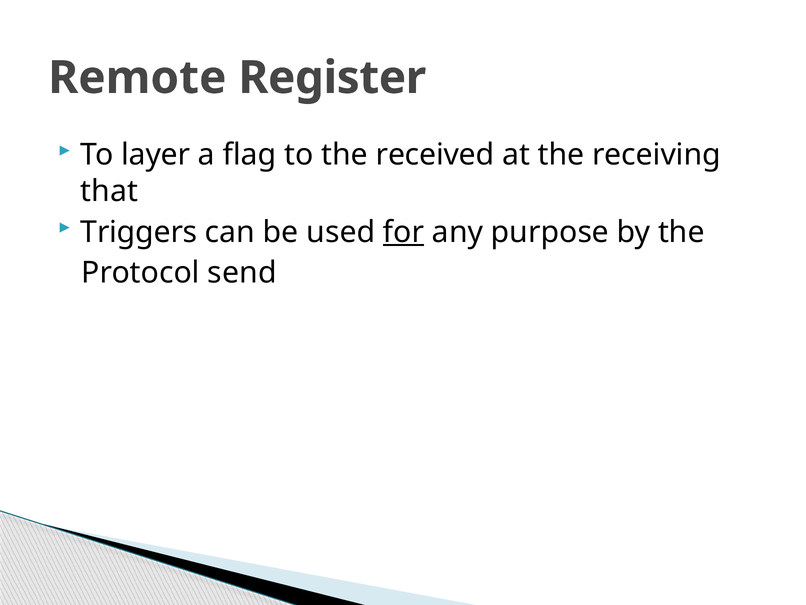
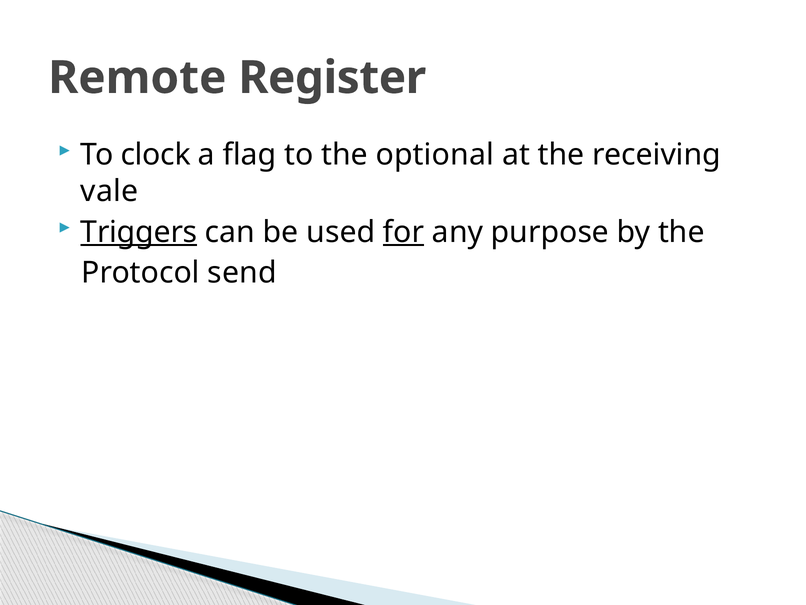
layer: layer -> clock (156, 155)
received: received -> optional (435, 155)
that: that -> vale (109, 191)
Triggers underline: none -> present (139, 232)
